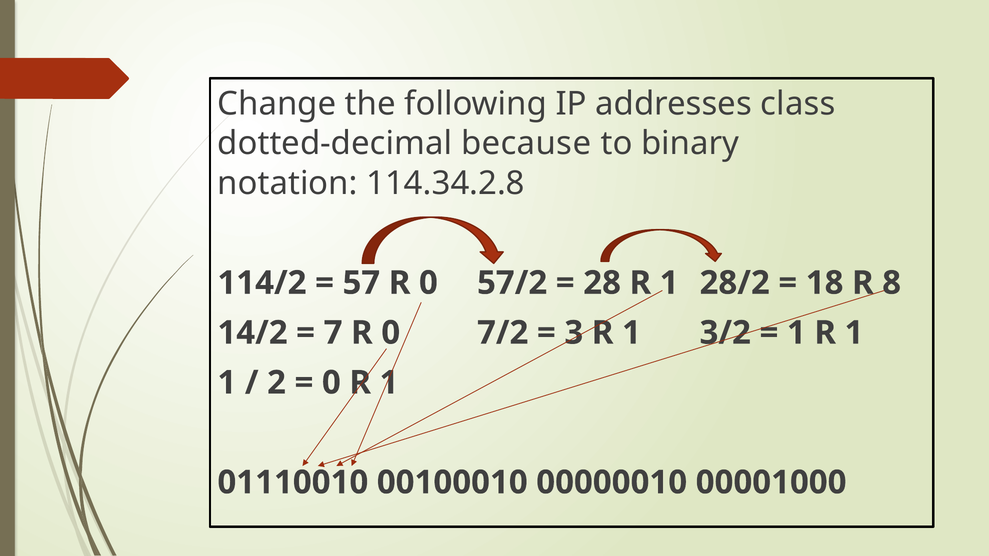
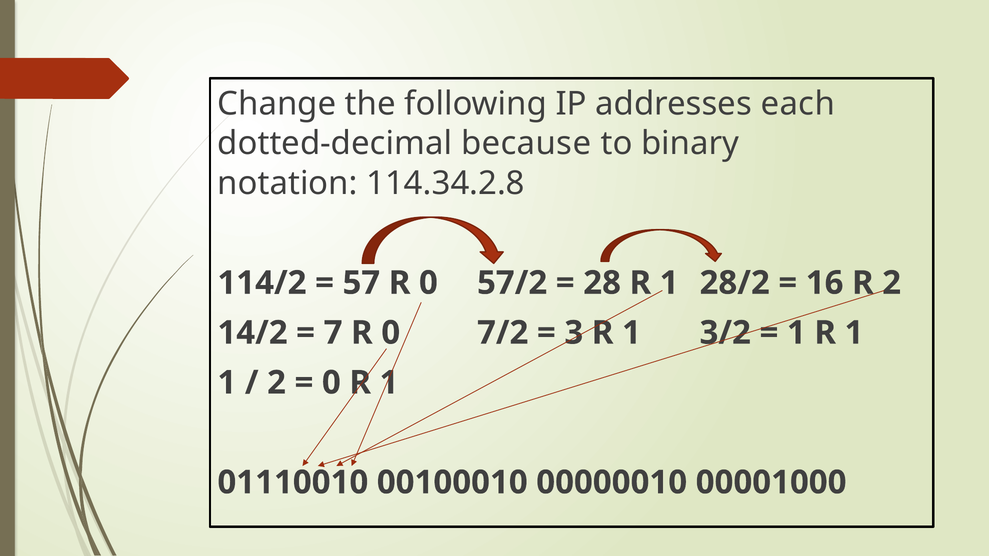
class: class -> each (798, 104)
18: 18 -> 16 (825, 283)
R 8: 8 -> 2 (892, 283)
